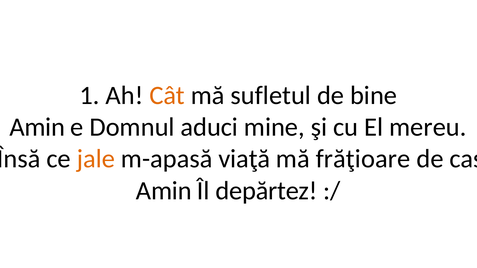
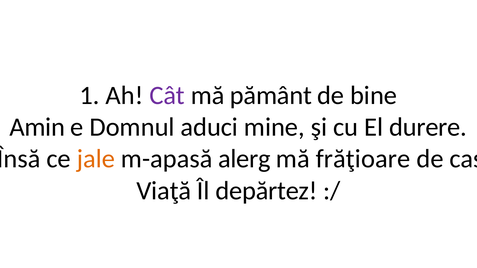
Cât colour: orange -> purple (167, 95)
sufletul: sufletul -> pământ (271, 95)
mereu: mereu -> durere (428, 127)
viaţă: viaţă -> alerg (244, 159)
Amin: Amin -> Viaţă (164, 191)
